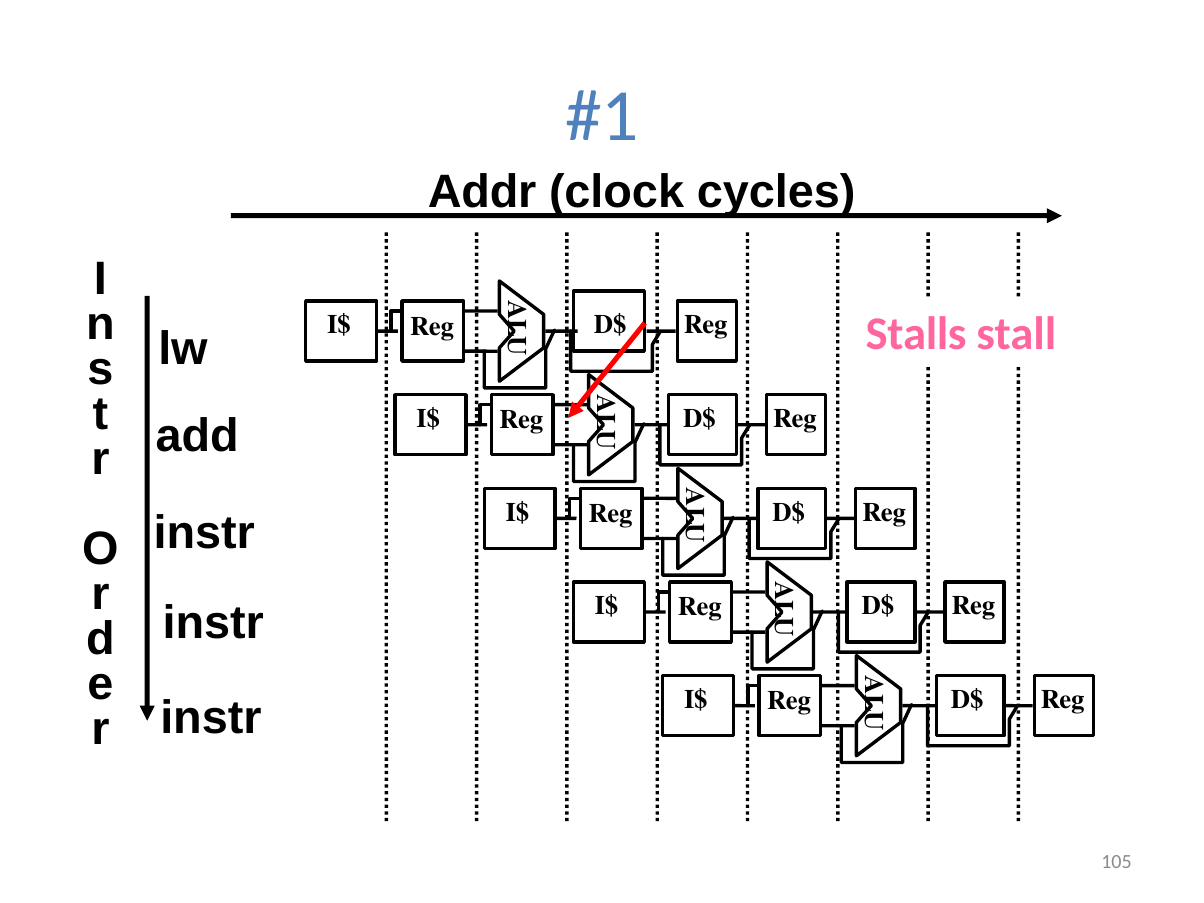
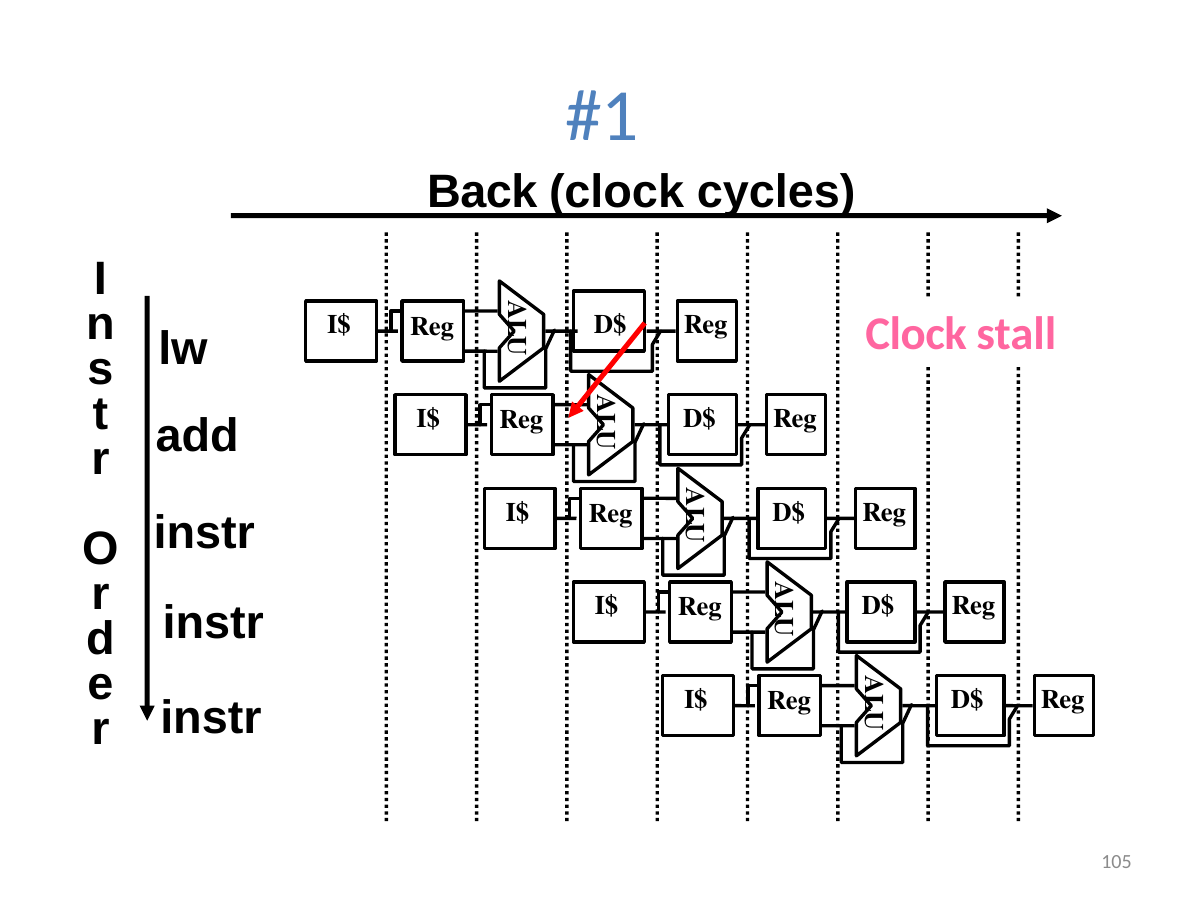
Addr: Addr -> Back (482, 192)
Stalls: Stalls -> Clock (916, 335)
